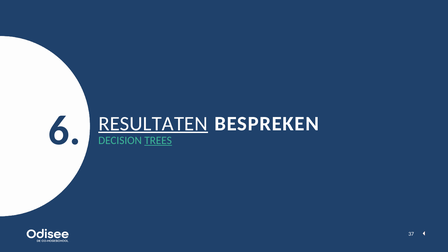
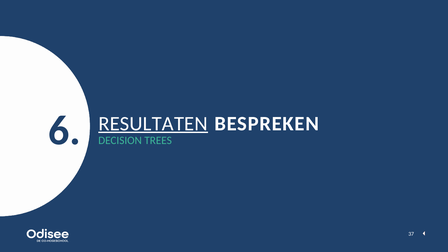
TREES underline: present -> none (158, 141)
